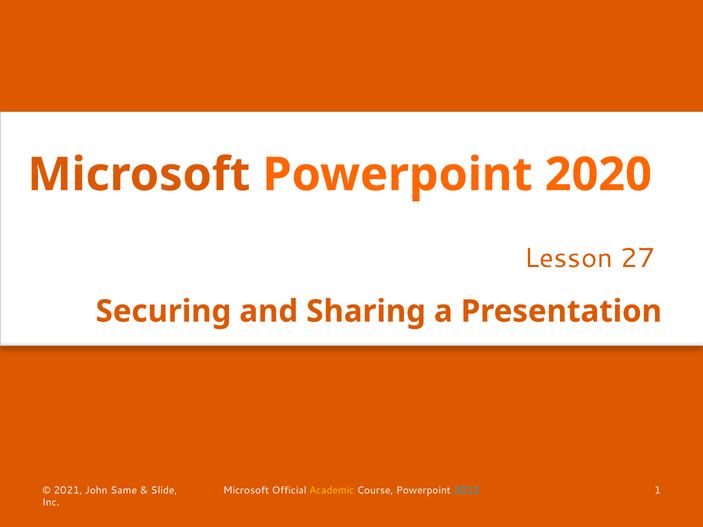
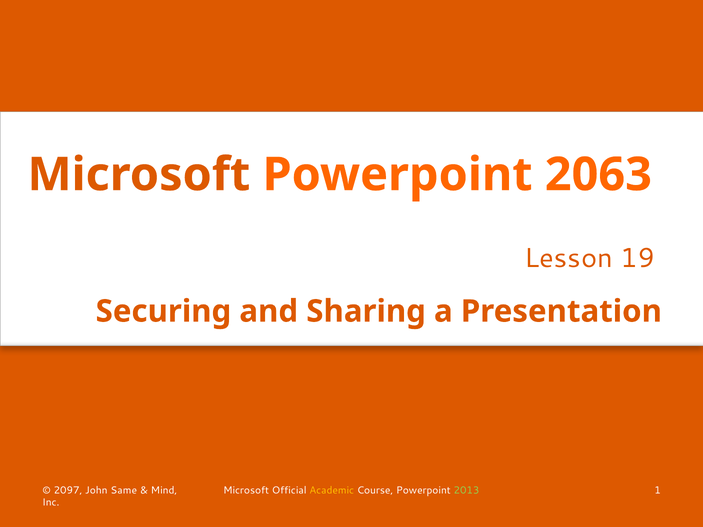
2020: 2020 -> 2063 (598, 175)
27: 27 -> 19 (638, 259)
2021: 2021 -> 2097 (68, 491)
Slide: Slide -> Mind (164, 491)
2013 colour: light blue -> light green (467, 491)
